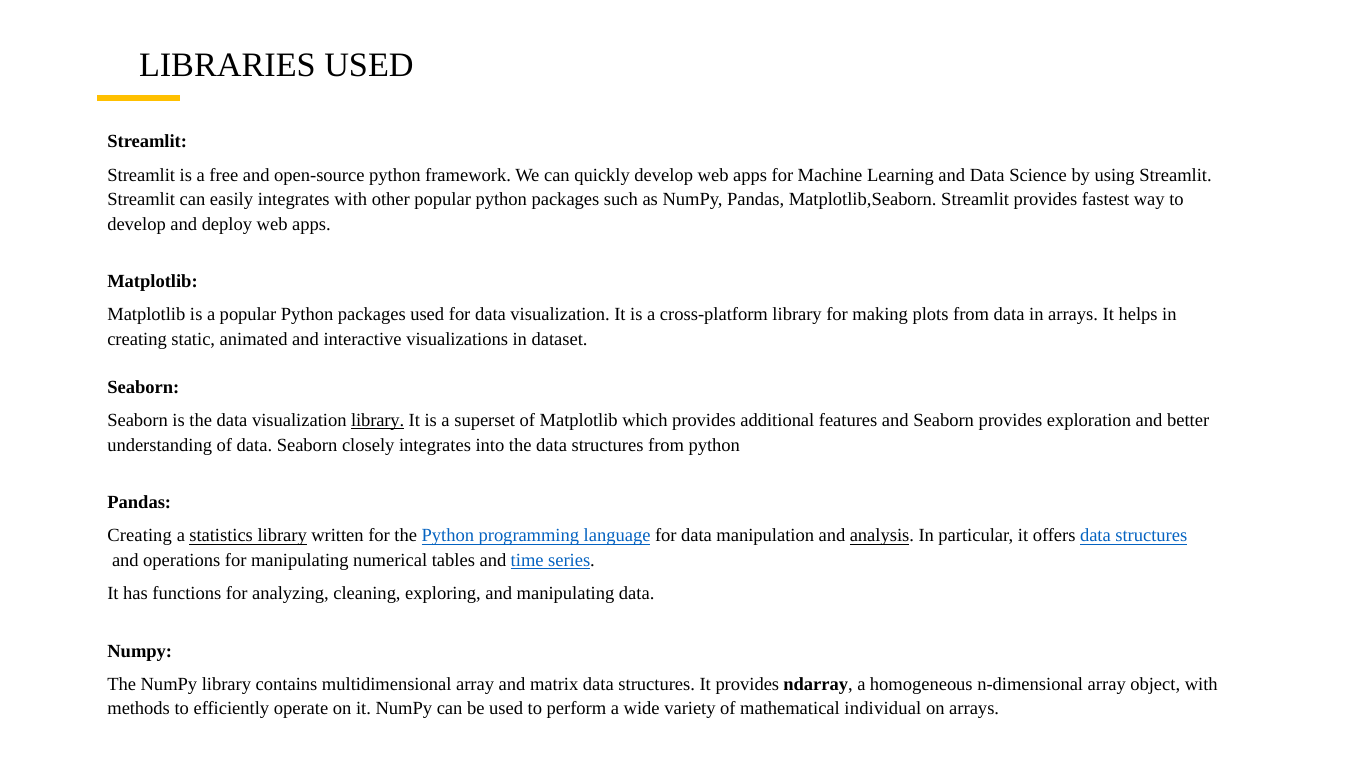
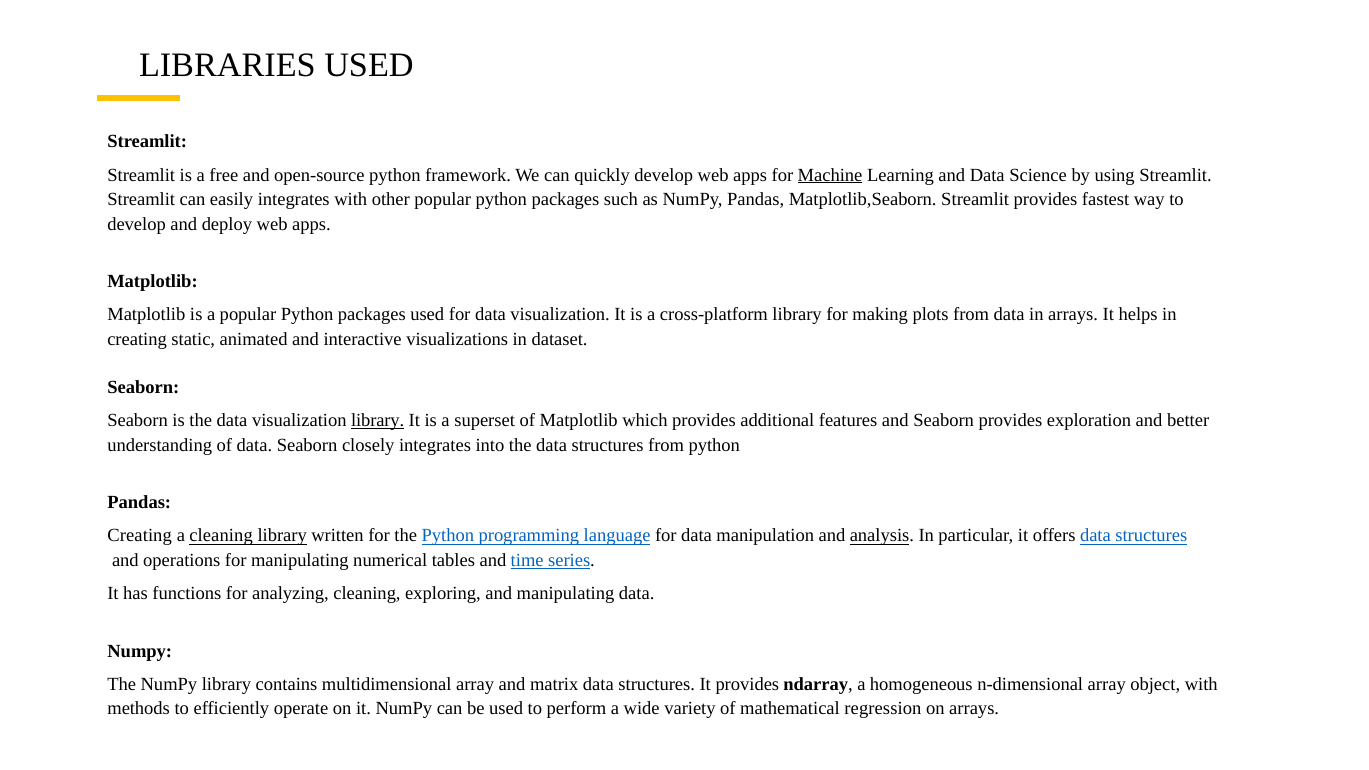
Machine underline: none -> present (830, 175)
a statistics: statistics -> cleaning (221, 536)
individual: individual -> regression (883, 709)
